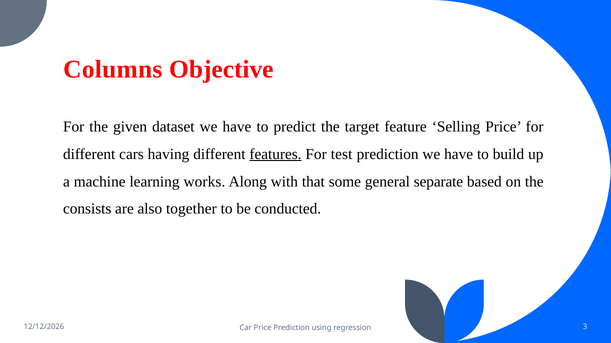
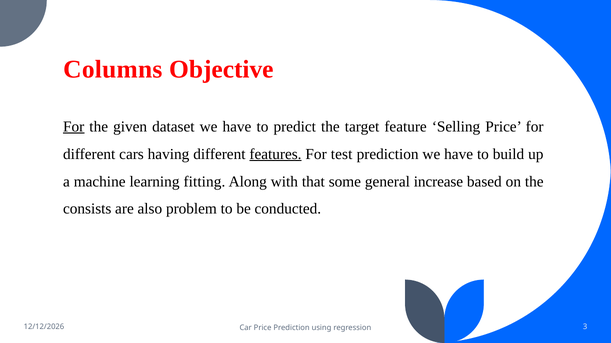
For underline: none -> present (74, 127)
works: works -> fitting (204, 182)
separate: separate -> increase (438, 182)
together: together -> problem (191, 209)
